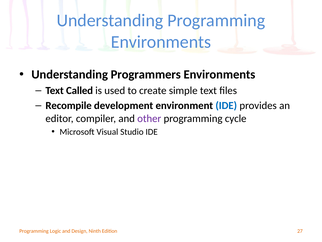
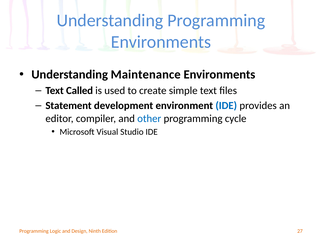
Programmers: Programmers -> Maintenance (146, 74)
Recompile: Recompile -> Statement (69, 105)
other colour: purple -> blue (149, 118)
